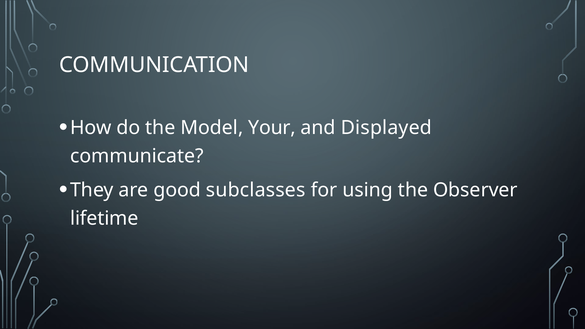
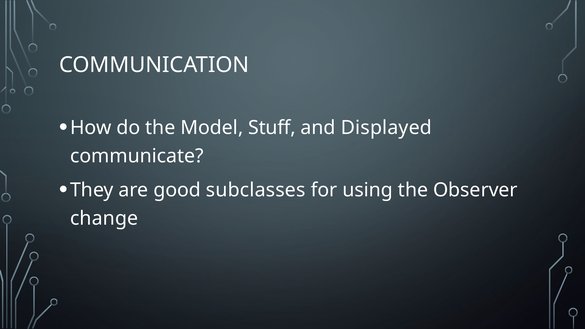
Your: Your -> Stuff (272, 128)
lifetime: lifetime -> change (104, 218)
